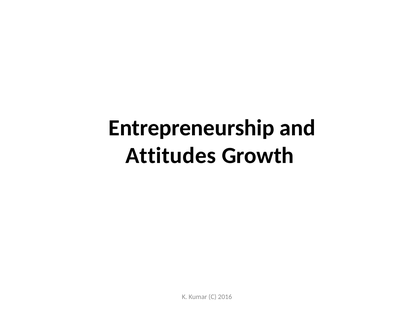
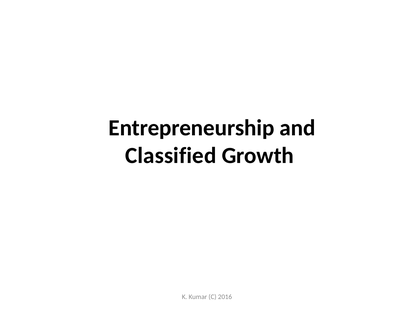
Attitudes: Attitudes -> Classified (171, 155)
